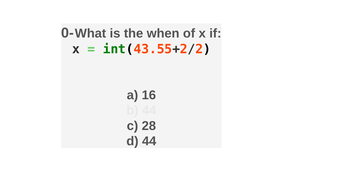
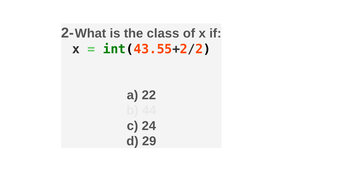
0-: 0- -> 2- (68, 33)
when: when -> class (163, 33)
16: 16 -> 22 (149, 95)
28: 28 -> 24 (149, 126)
d 44: 44 -> 29 (149, 141)
